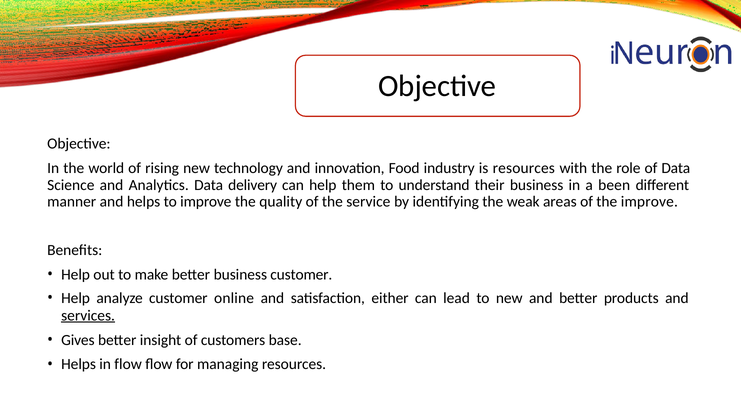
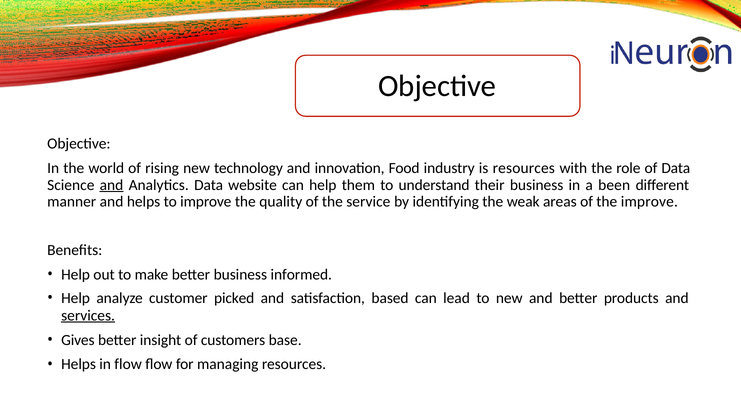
and underline: none -> present (111, 185)
delivery: delivery -> website (253, 185)
business customer: customer -> informed (301, 274)
online: online -> picked (234, 298)
either: either -> based (390, 298)
